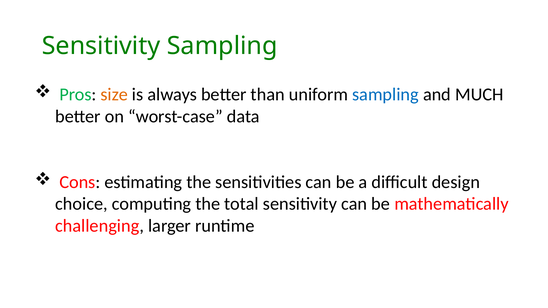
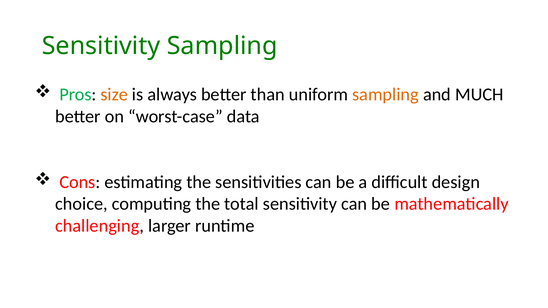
sampling colour: blue -> orange (386, 95)
